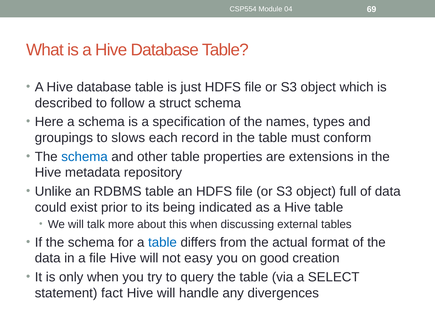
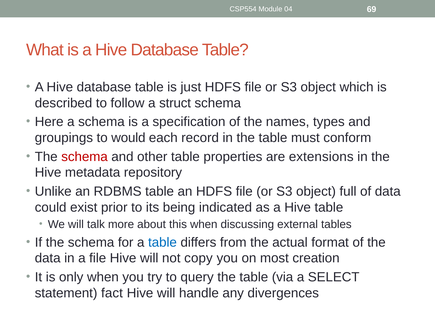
slows: slows -> would (128, 138)
schema colour: blue -> red (85, 157)
easy: easy -> copy (198, 258)
good: good -> most (274, 258)
